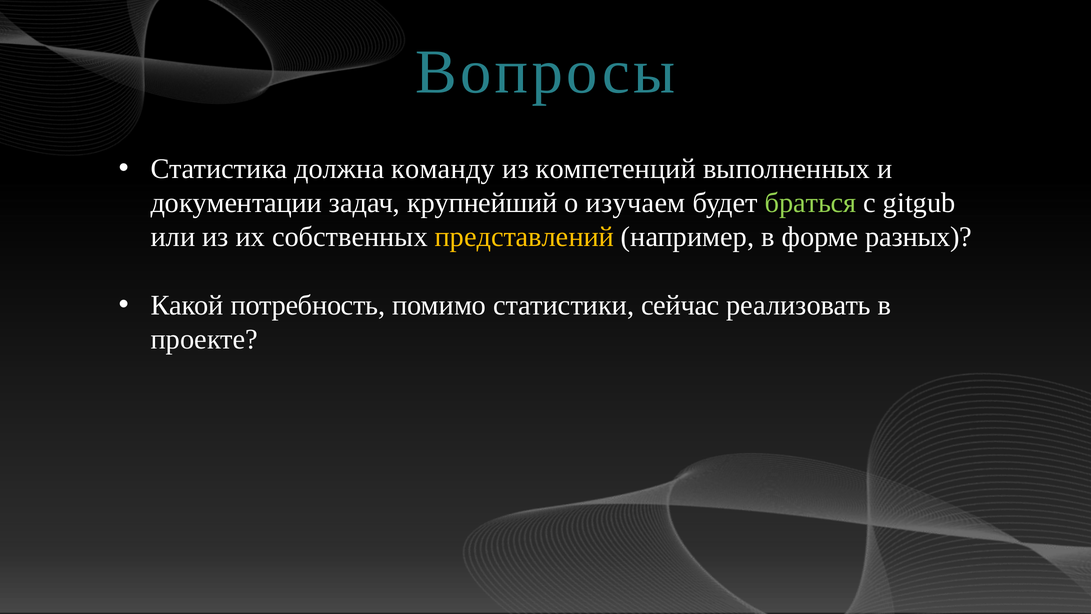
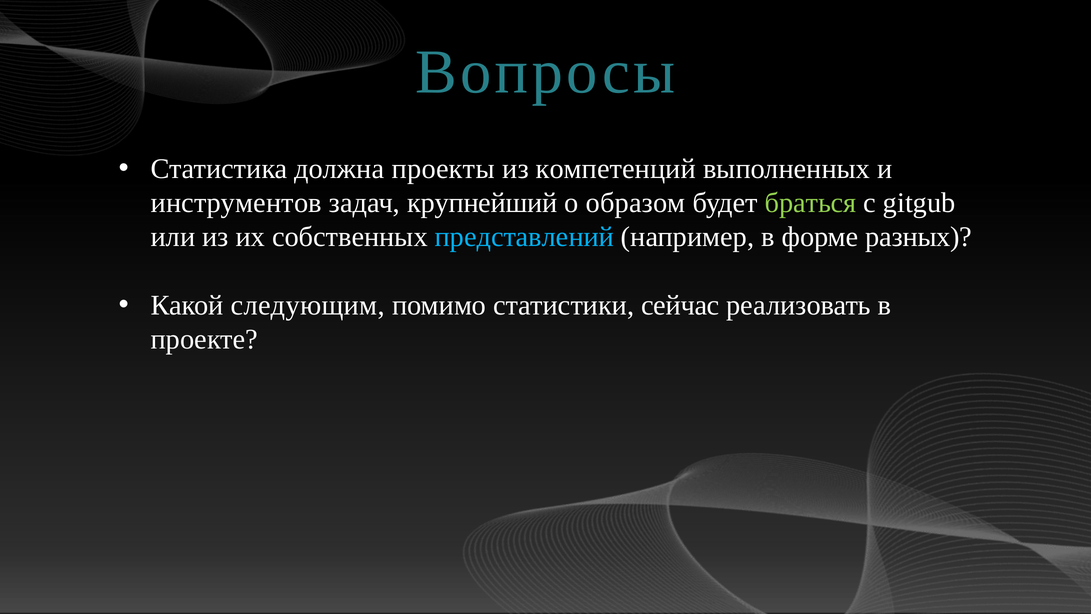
команду: команду -> проекты (443, 169)
документации: документации -> инструментов (236, 203)
изучаем: изучаем -> образом (636, 203)
представлений colour: yellow -> light blue (524, 237)
потребность: потребность -> следующим (308, 305)
